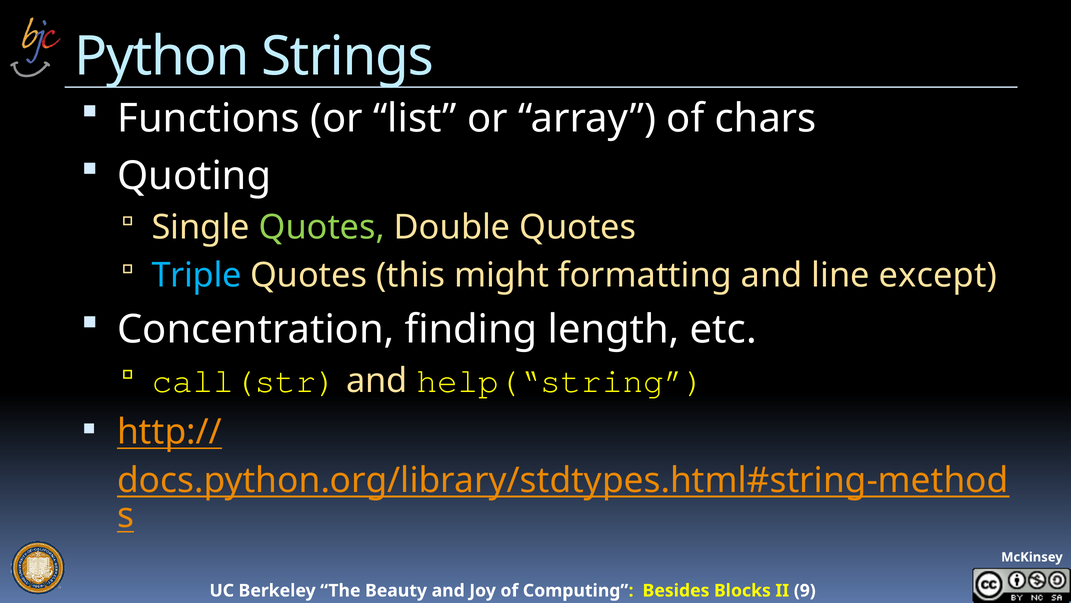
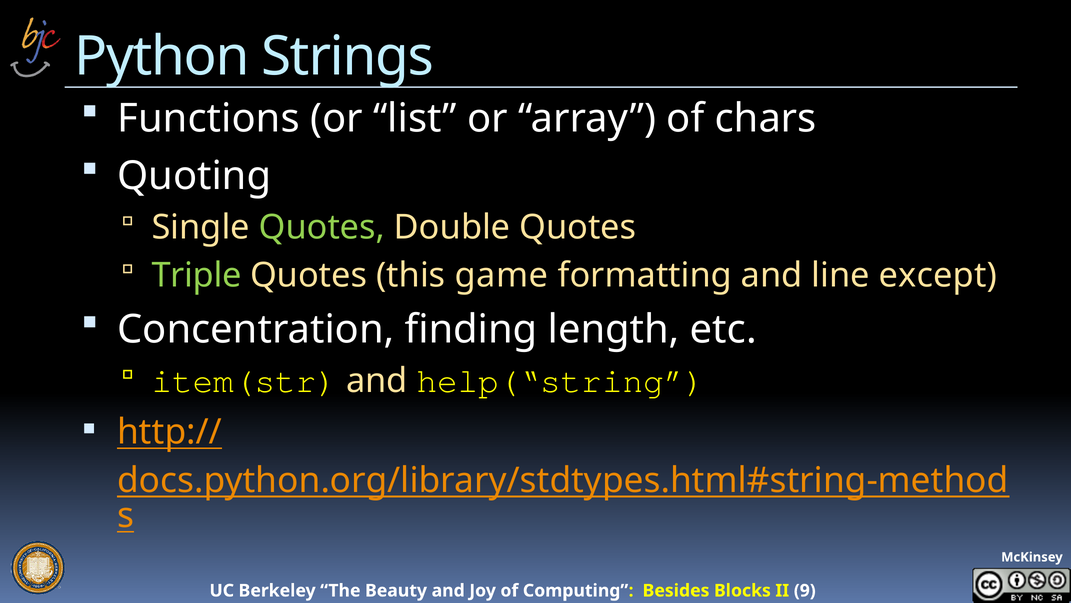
Triple colour: light blue -> light green (197, 275)
might: might -> game (501, 275)
call(str: call(str -> item(str (244, 380)
